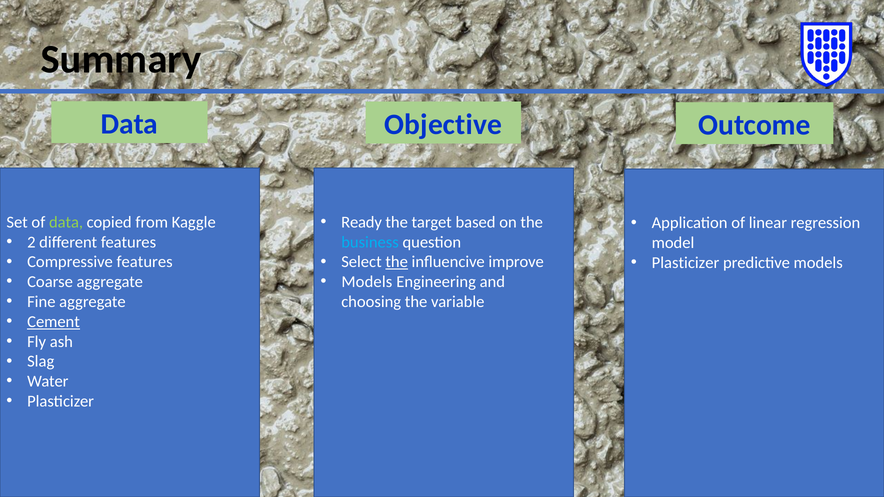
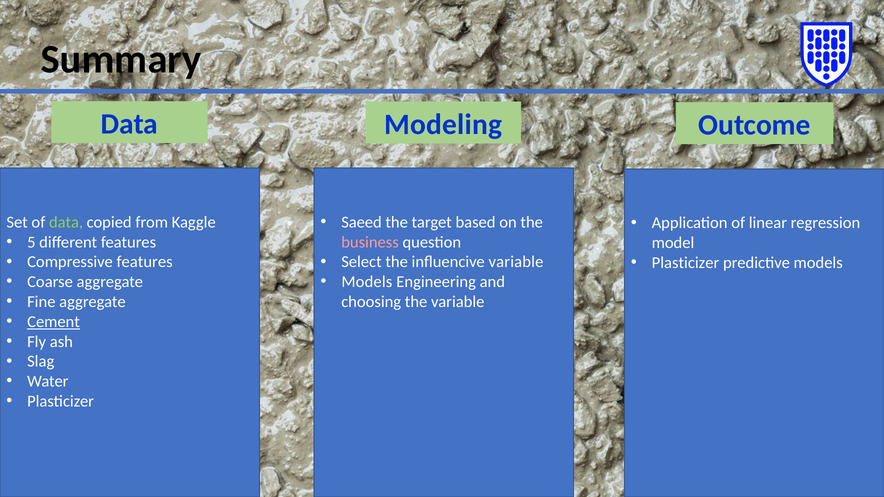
Objective: Objective -> Modeling (443, 125)
Ready: Ready -> Saeed (362, 222)
2: 2 -> 5 (31, 242)
business colour: light blue -> pink (370, 242)
the underline: present -> none (397, 262)
influencive improve: improve -> variable (516, 262)
